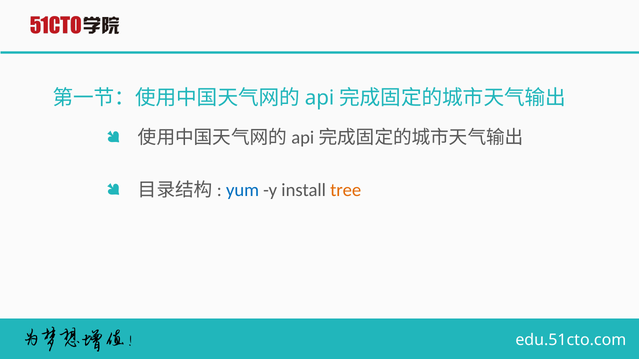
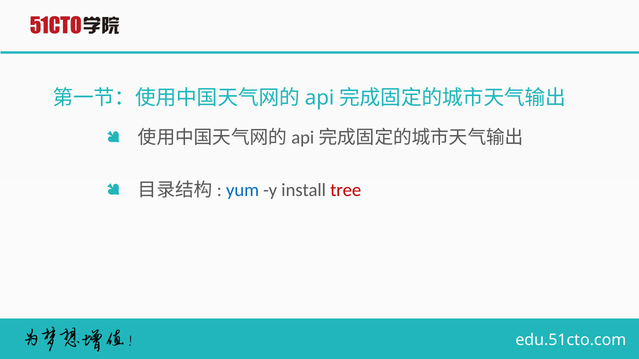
tree colour: orange -> red (346, 191)
